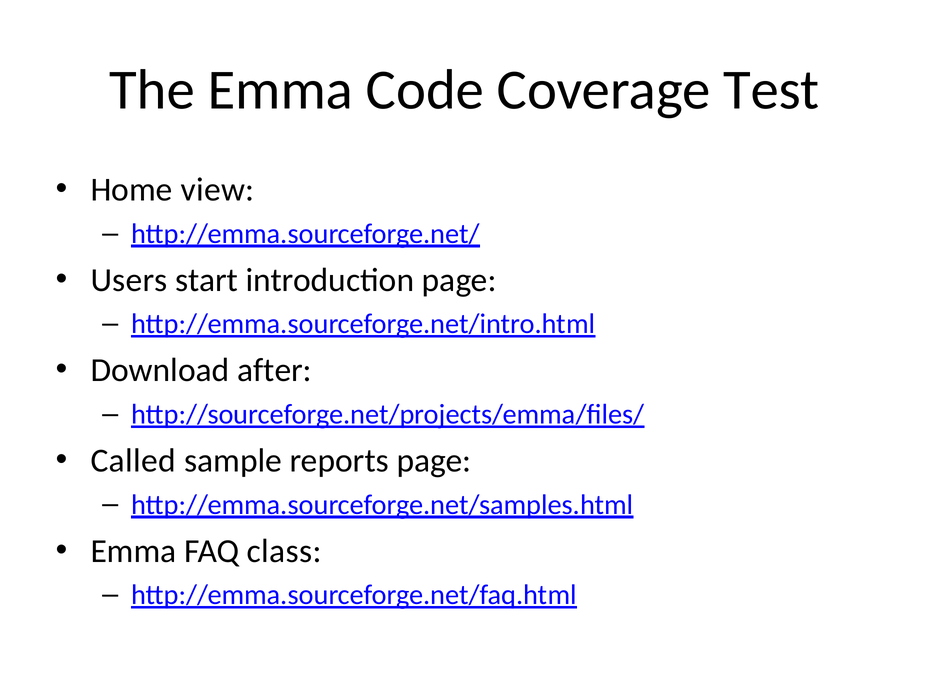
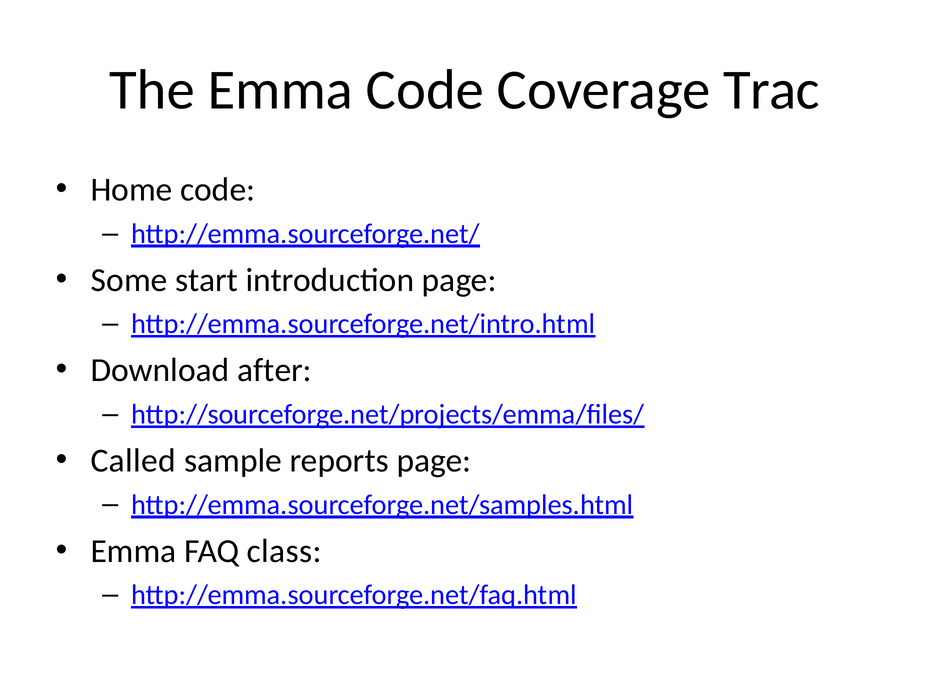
Test: Test -> Trac (771, 90)
Home view: view -> code (218, 190)
Users: Users -> Some (129, 280)
